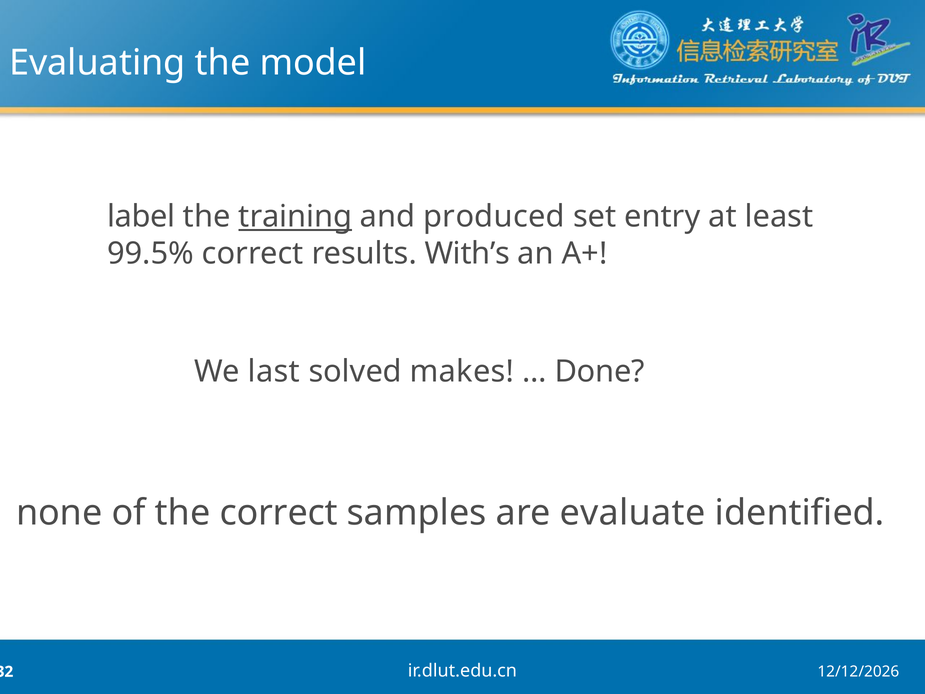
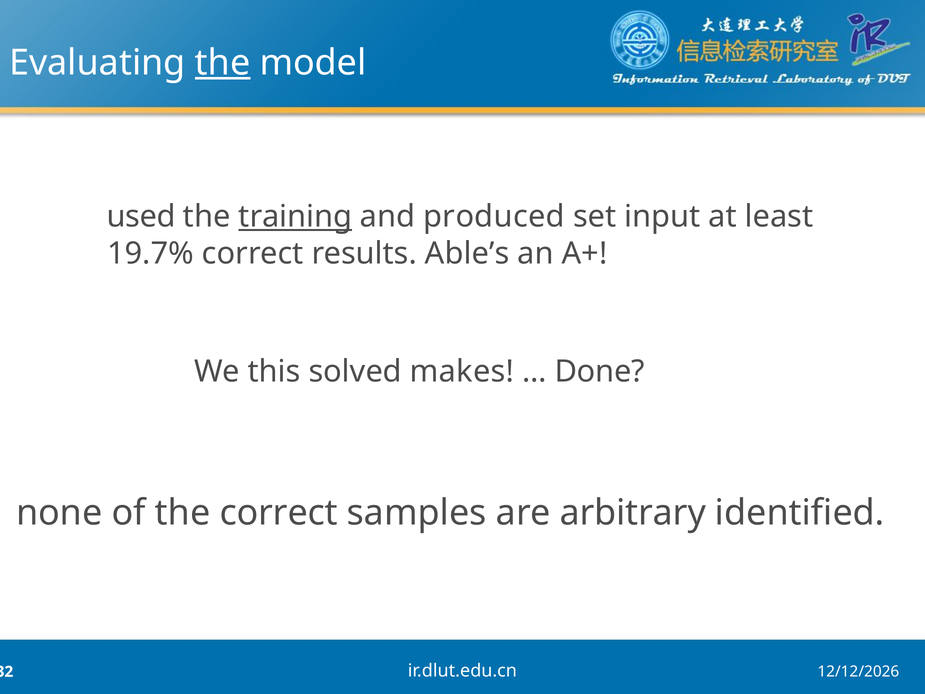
the underline: none -> present (223, 63)
label: label -> used (141, 217)
entry: entry -> input (662, 217)
99.5%: 99.5% -> 19.7% (151, 254)
With’s: With’s -> Able’s (467, 254)
last: last -> this (274, 371)
evaluate: evaluate -> arbitrary (633, 513)
